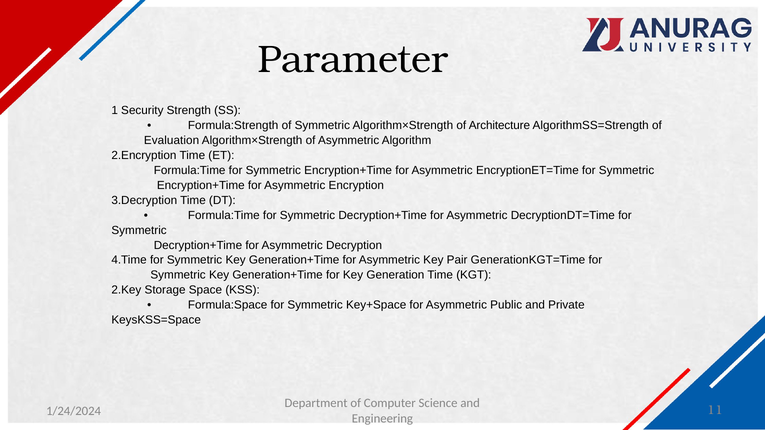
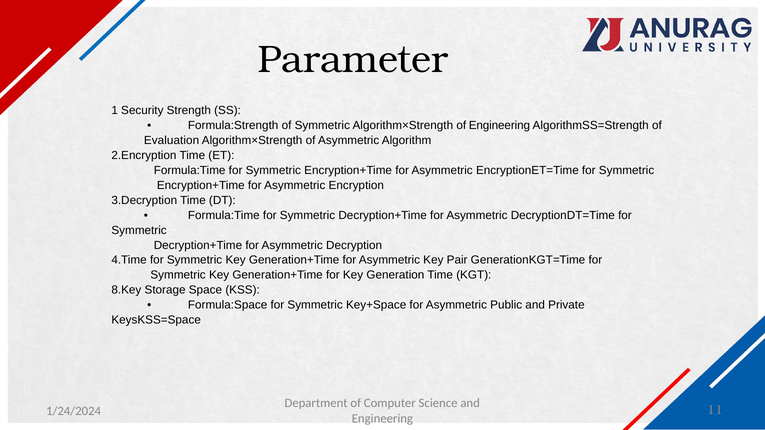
of Architecture: Architecture -> Engineering (499, 125)
2.Key: 2.Key -> 8.Key (126, 290)
